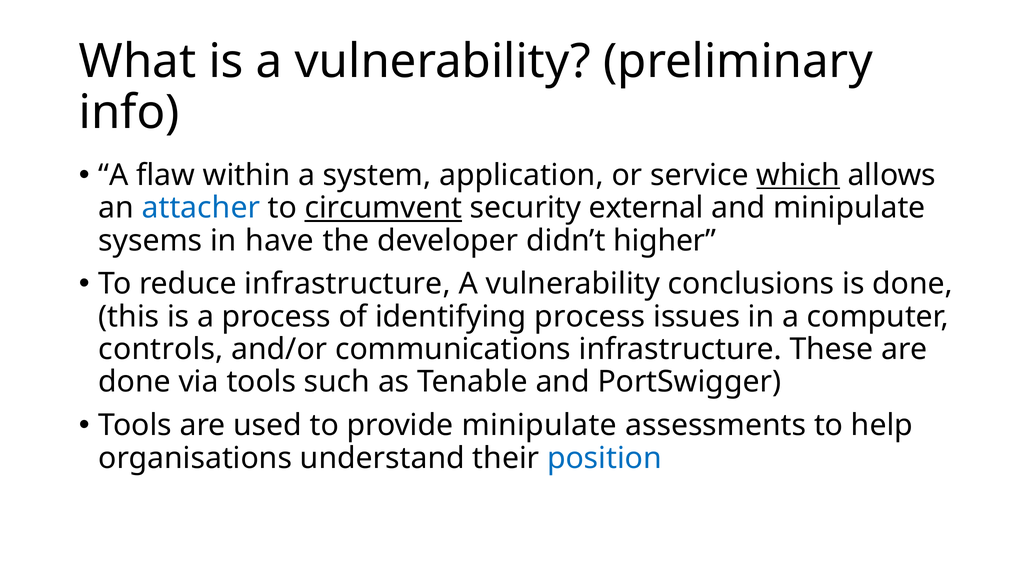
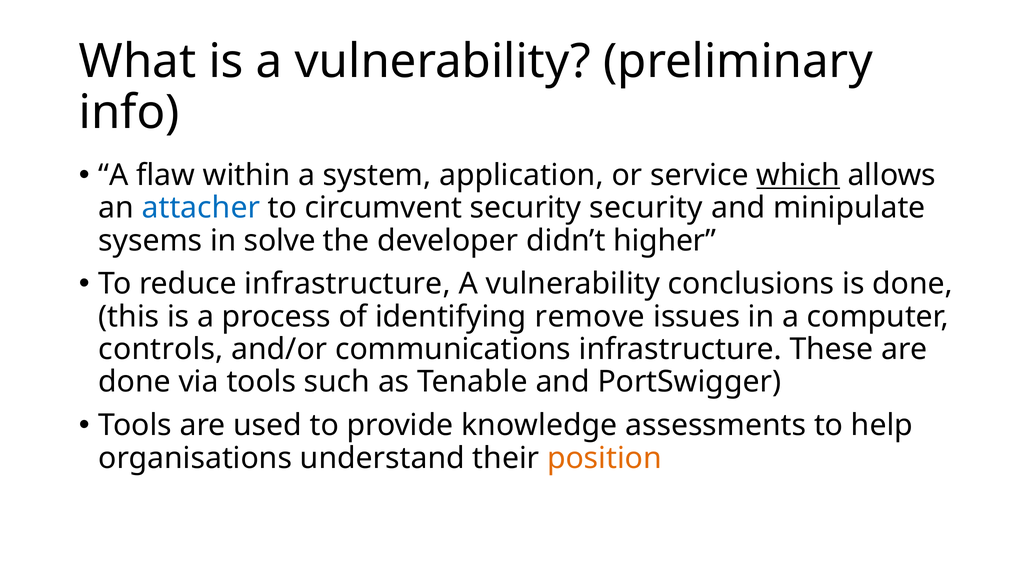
circumvent underline: present -> none (383, 208)
security external: external -> security (646, 208)
have: have -> solve (280, 240)
identifying process: process -> remove (590, 317)
provide minipulate: minipulate -> knowledge (539, 425)
position colour: blue -> orange (604, 458)
